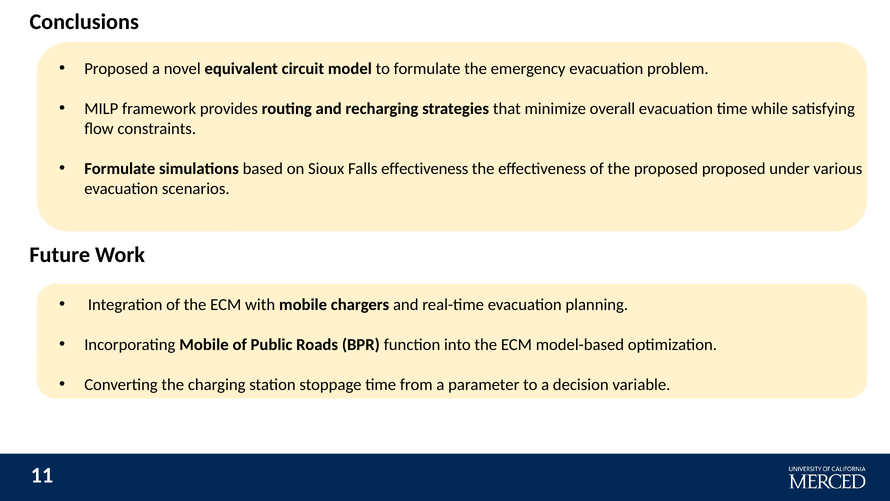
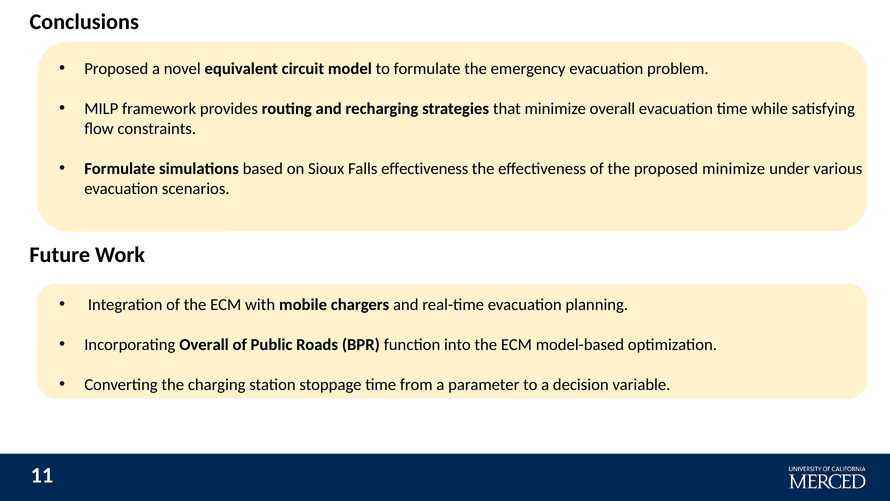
proposed proposed: proposed -> minimize (734, 169)
Incorporating Mobile: Mobile -> Overall (204, 344)
